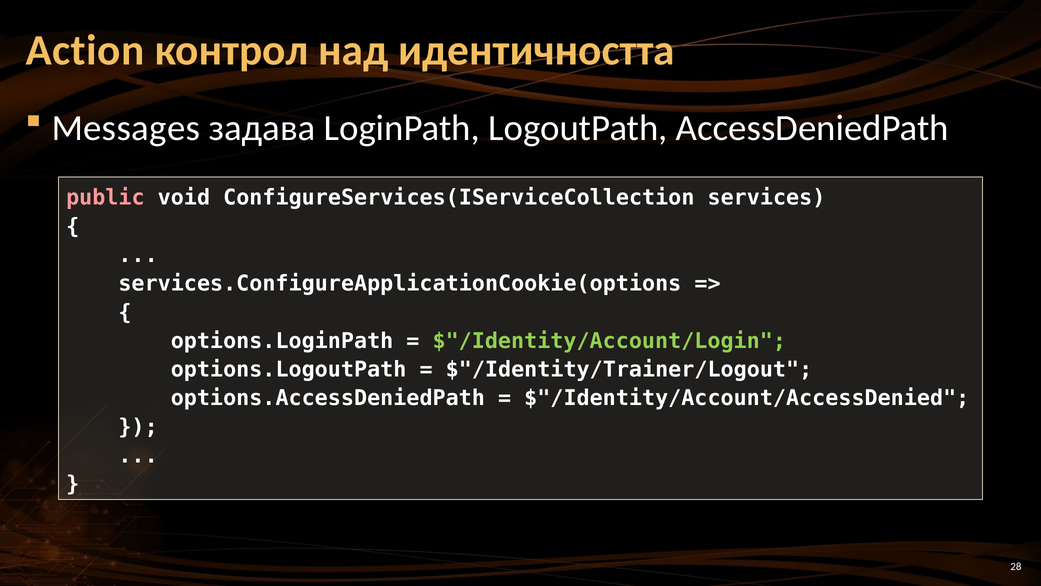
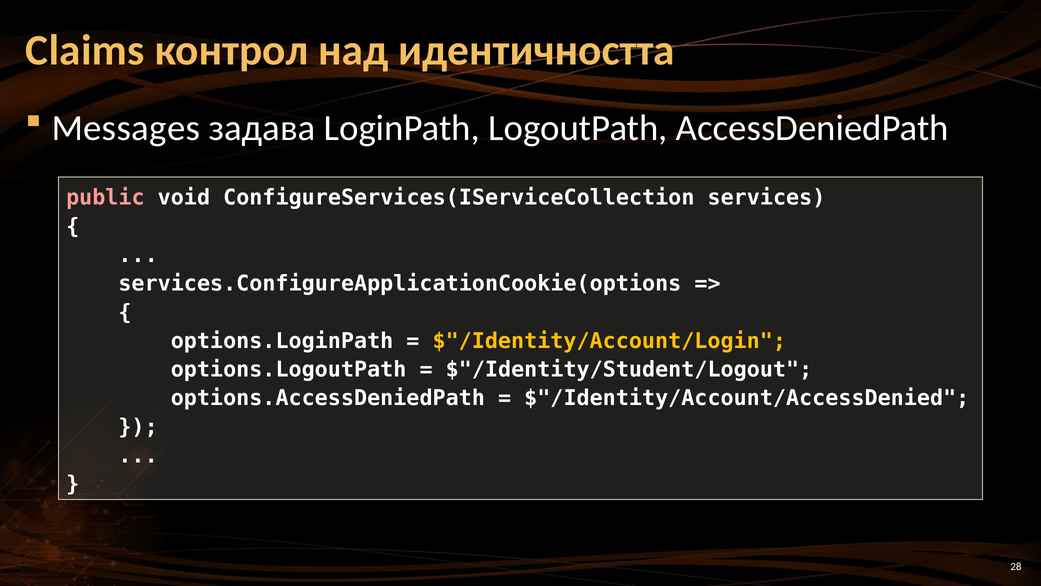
Action: Action -> Claims (85, 51)
$"/Identity/Account/Login colour: light green -> yellow (609, 341)
$"/Identity/Trainer/Logout: $"/Identity/Trainer/Logout -> $"/Identity/Student/Logout (629, 369)
